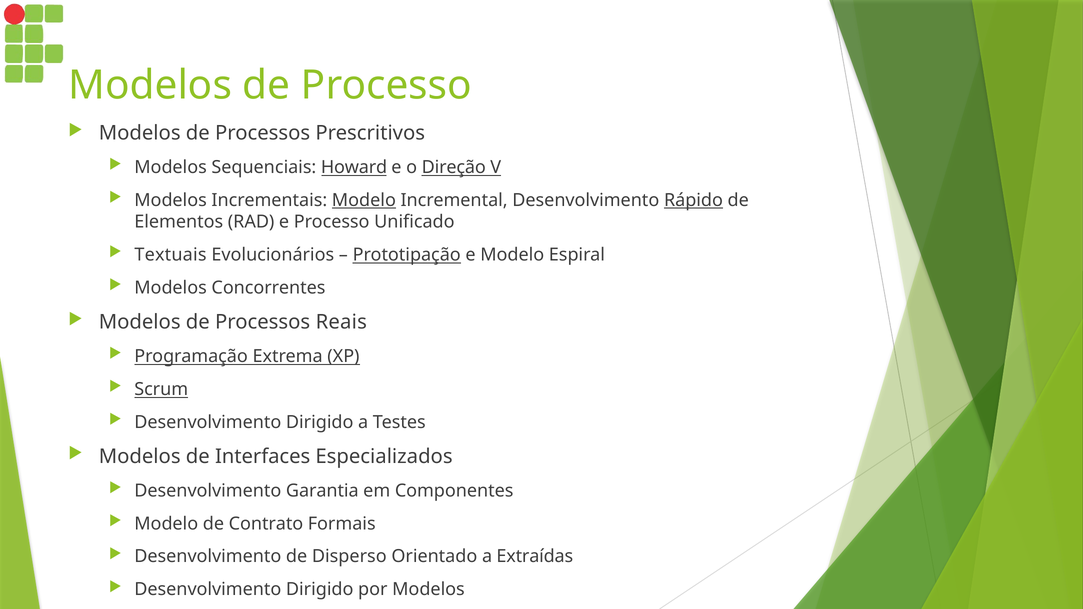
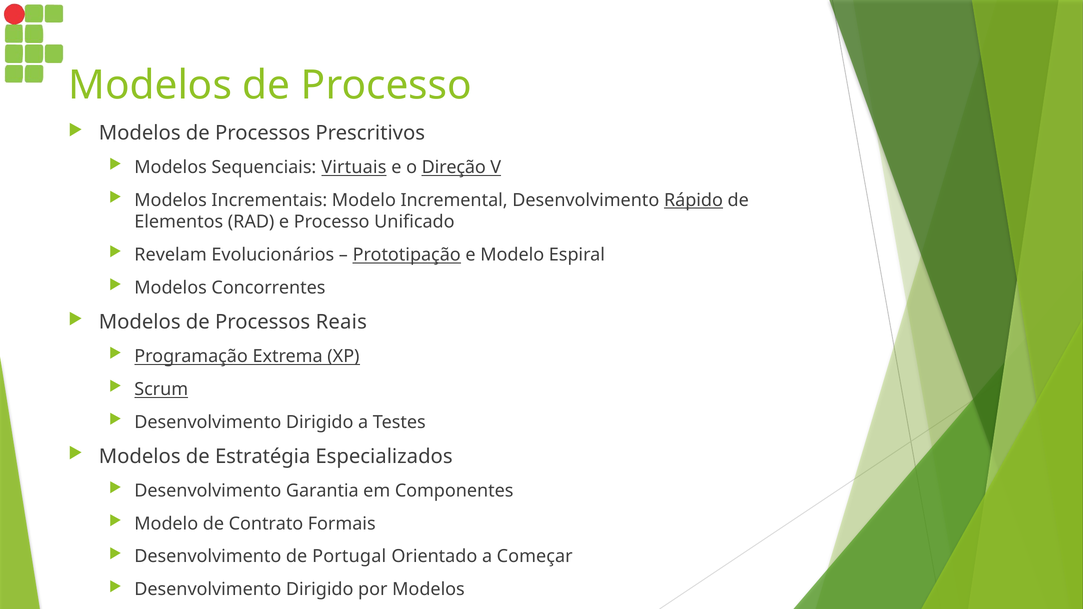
Howard: Howard -> Virtuais (354, 167)
Modelo underline: present -> none (364, 200)
Textuais: Textuais -> Revelam (171, 255)
Interfaces: Interfaces -> Estratégia (263, 457)
Disperso: Disperso -> Portugal (349, 557)
Extraídas: Extraídas -> Começar (535, 557)
